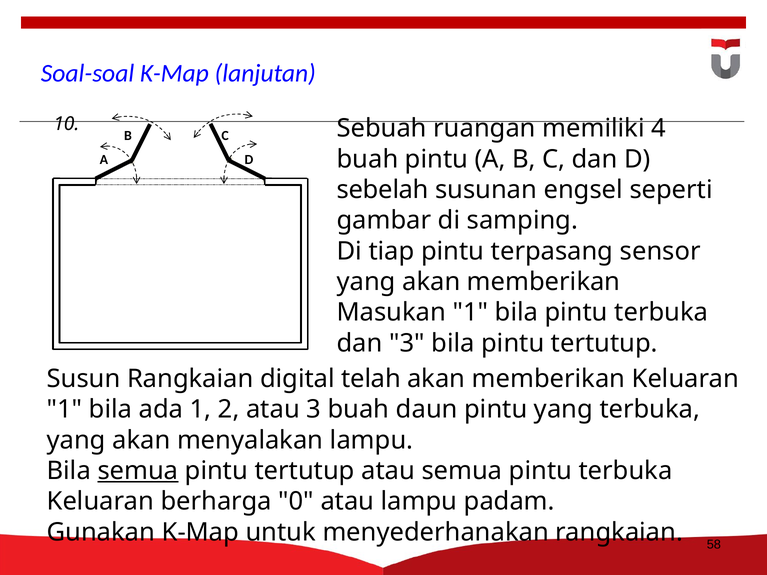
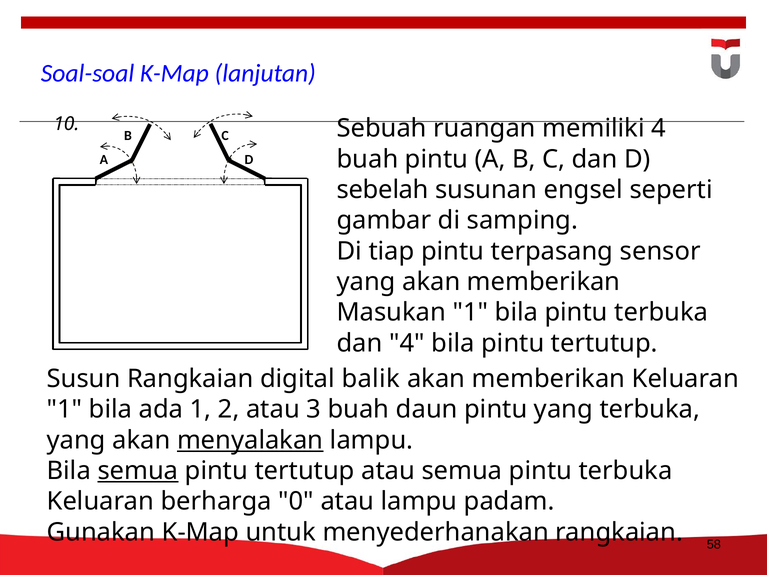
dan 3: 3 -> 4 (407, 343)
telah: telah -> balik (371, 379)
menyalakan underline: none -> present (250, 440)
